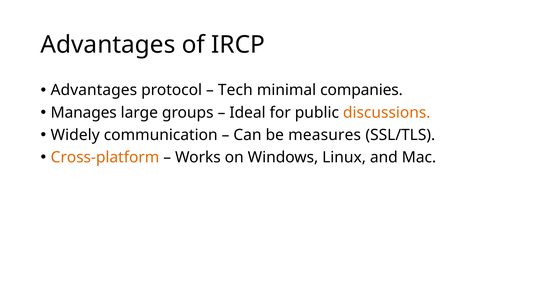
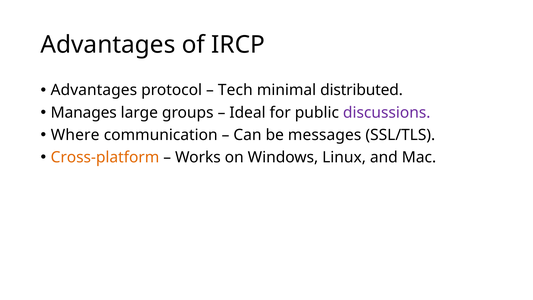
companies: companies -> distributed (362, 90)
discussions colour: orange -> purple (387, 112)
Widely: Widely -> Where (75, 135)
measures: measures -> messages (325, 135)
